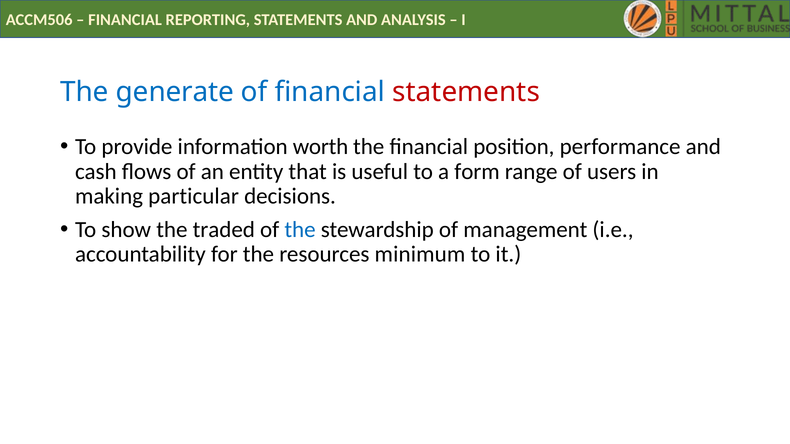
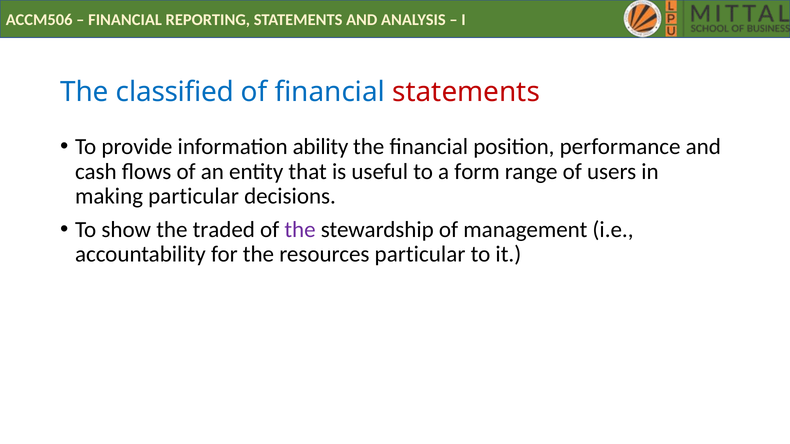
generate: generate -> classified (175, 92)
worth: worth -> ability (321, 147)
the colour: blue -> purple (300, 230)
resources minimum: minimum -> particular (420, 255)
